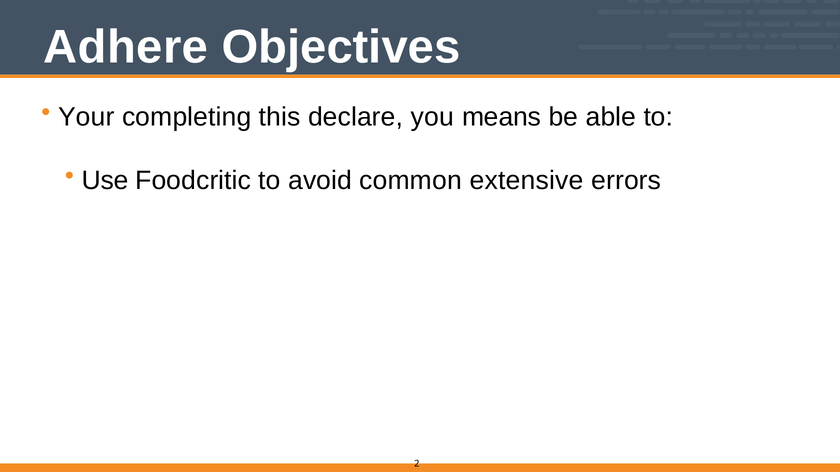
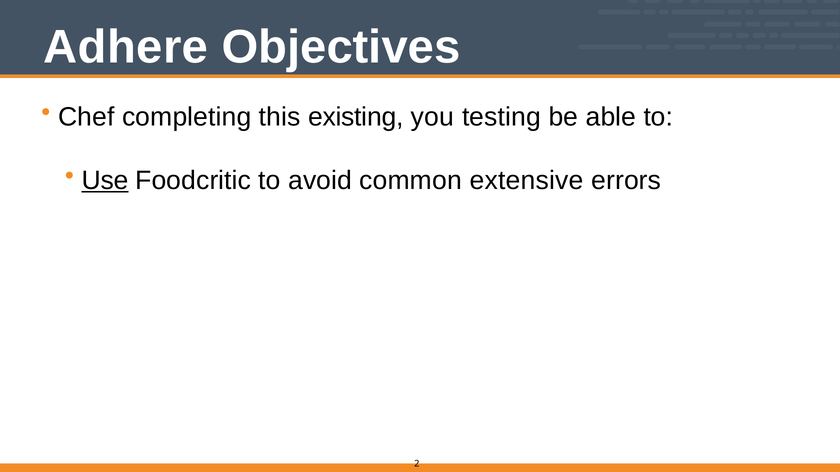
Your: Your -> Chef (86, 117)
declare: declare -> existing (356, 117)
means: means -> testing (501, 117)
Use underline: none -> present (105, 181)
